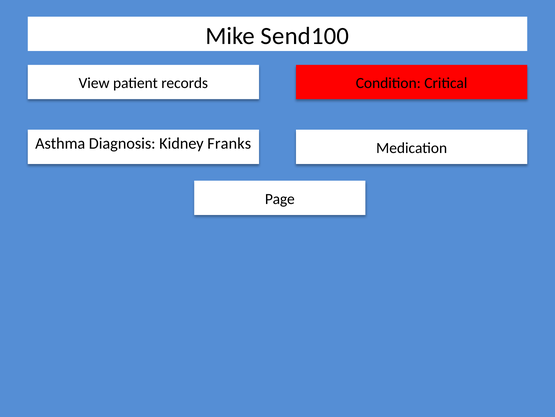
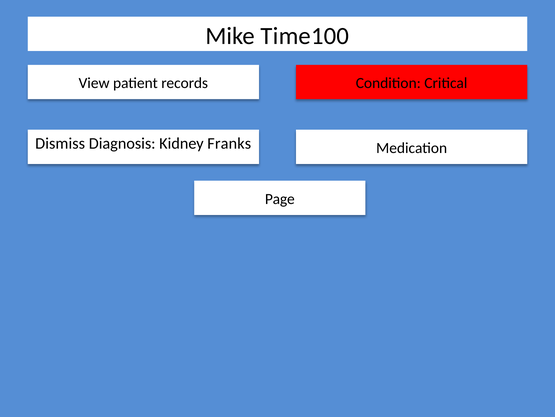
Send100: Send100 -> Time100 (305, 36)
Asthma: Asthma -> Dismiss (60, 143)
